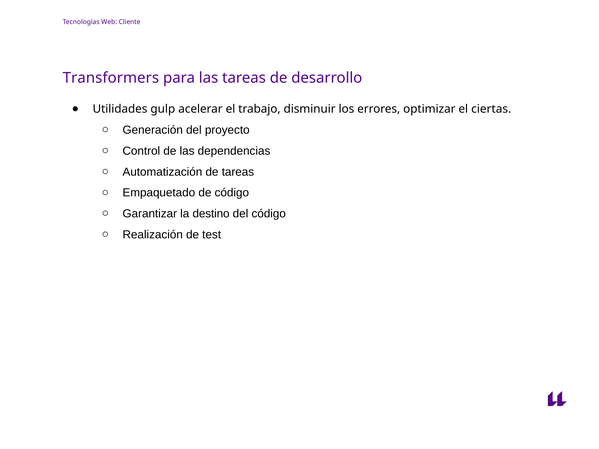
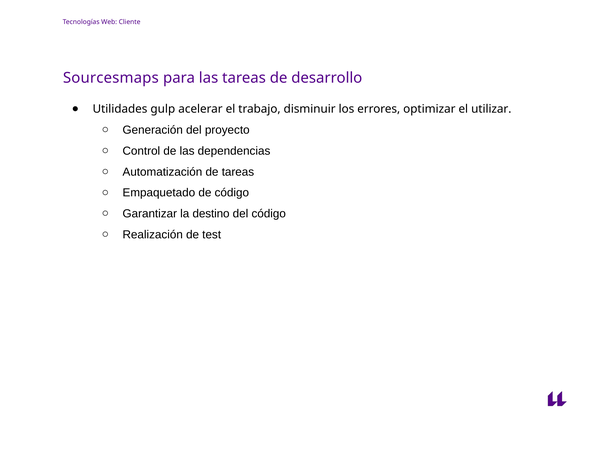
Transformers: Transformers -> Sourcesmaps (111, 78)
ciertas: ciertas -> utilizar (491, 109)
